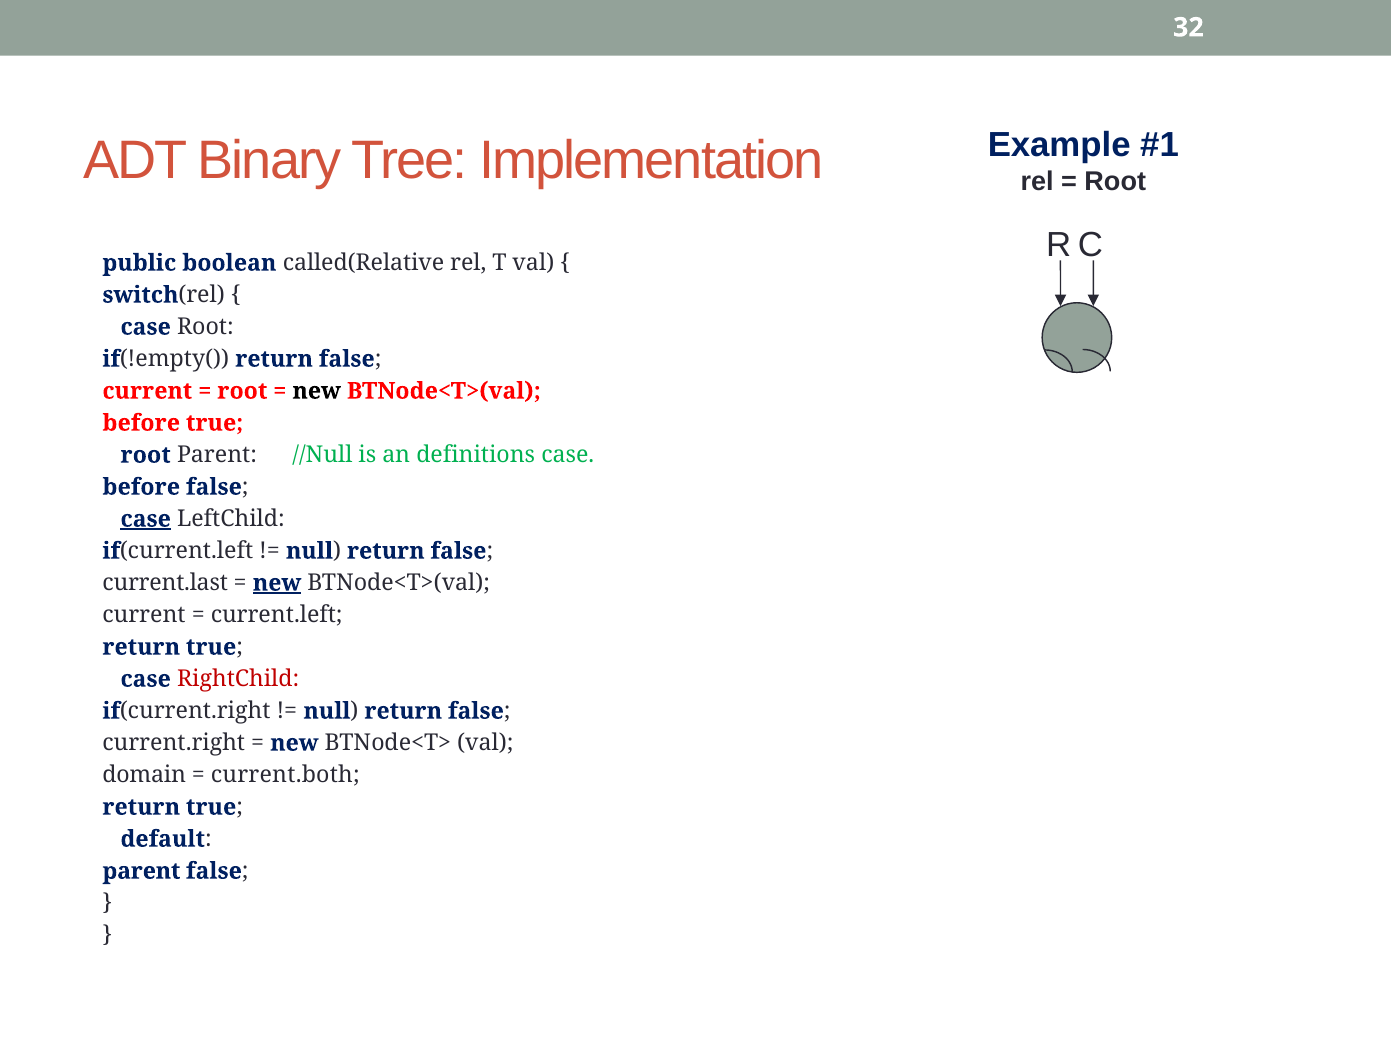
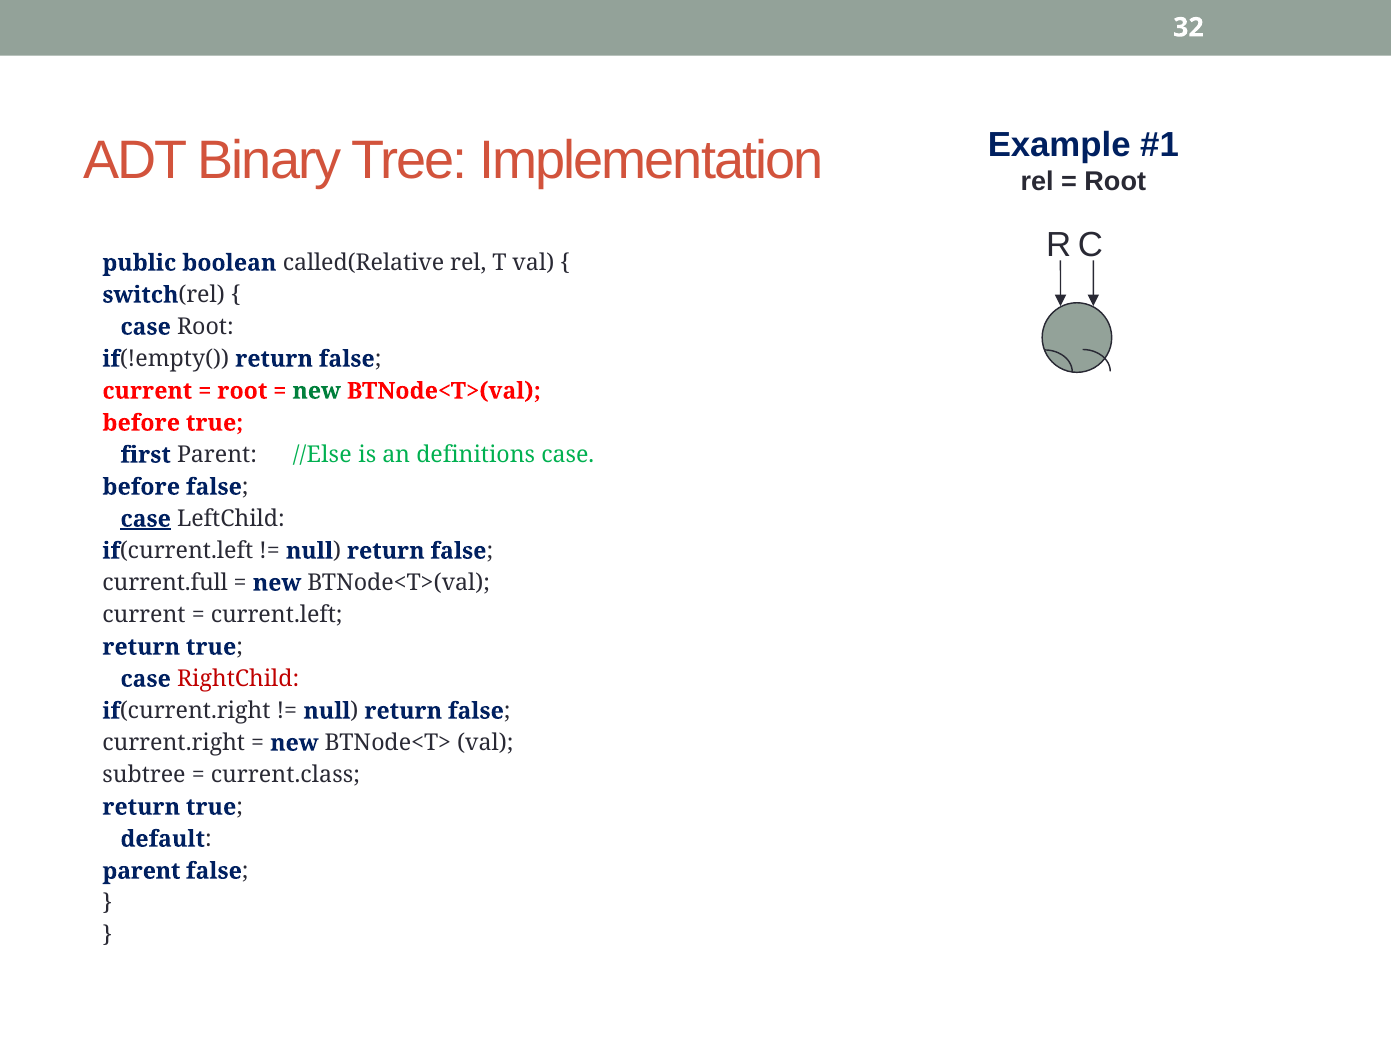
new colour: black -> green (317, 391)
root: root -> first (146, 455)
//Null: //Null -> //Else (322, 455)
current.last: current.last -> current.full (165, 583)
new underline: present -> none (277, 583)
domain: domain -> subtree (144, 774)
current.both: current.both -> current.class (285, 774)
